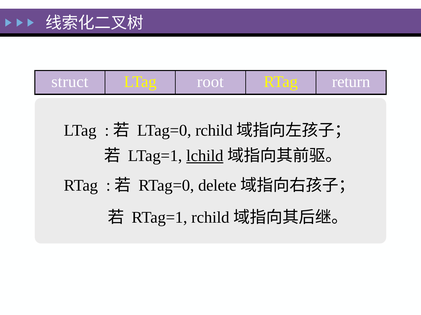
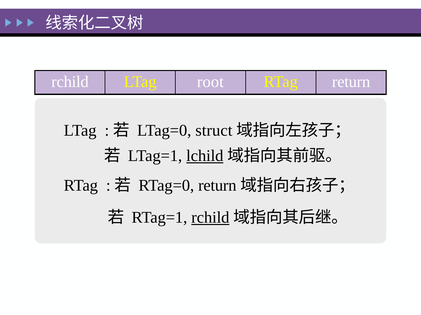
struct: struct -> rchild (70, 82)
LTag=0 rchild: rchild -> struct (214, 131)
RTag=0 delete: delete -> return (217, 186)
rchild underline: none -> present (210, 218)
